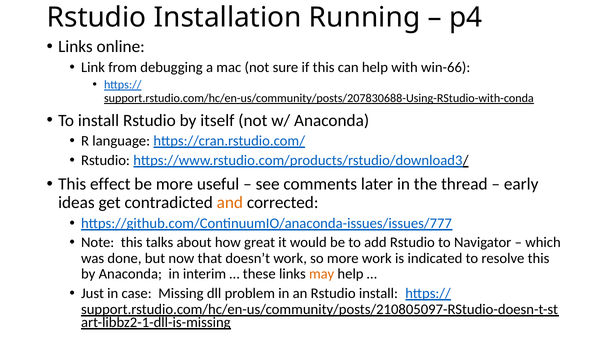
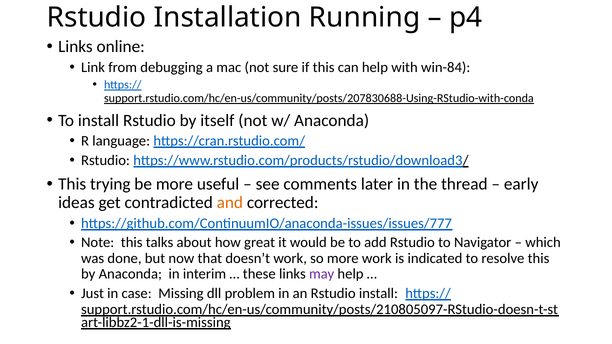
win-66: win-66 -> win-84 (446, 67)
effect: effect -> trying (110, 184)
may colour: orange -> purple (322, 274)
